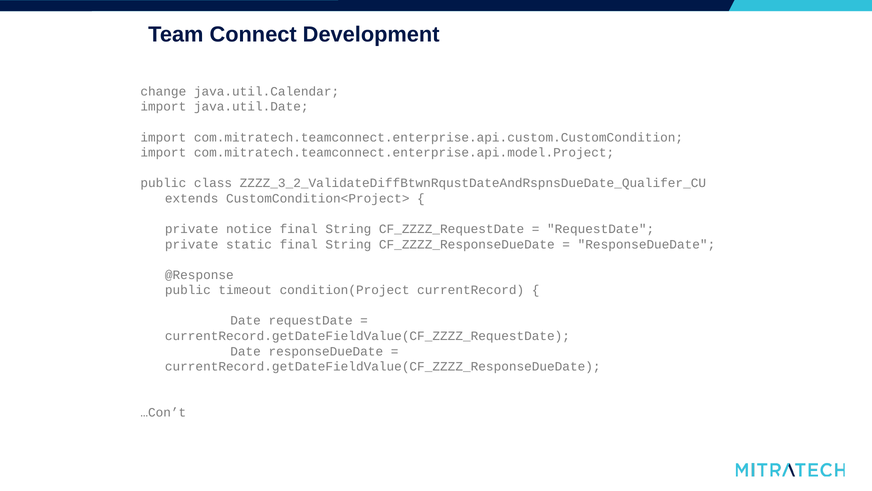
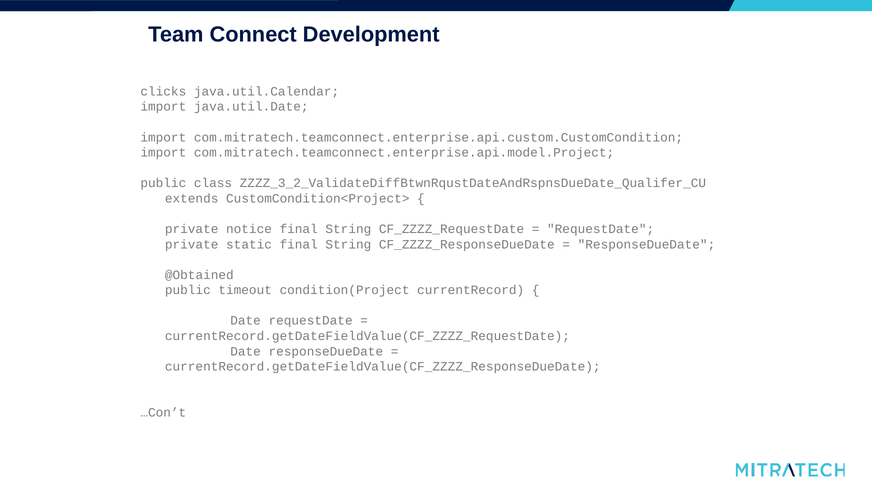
change: change -> clicks (163, 91)
@Response: @Response -> @Obtained (199, 275)
